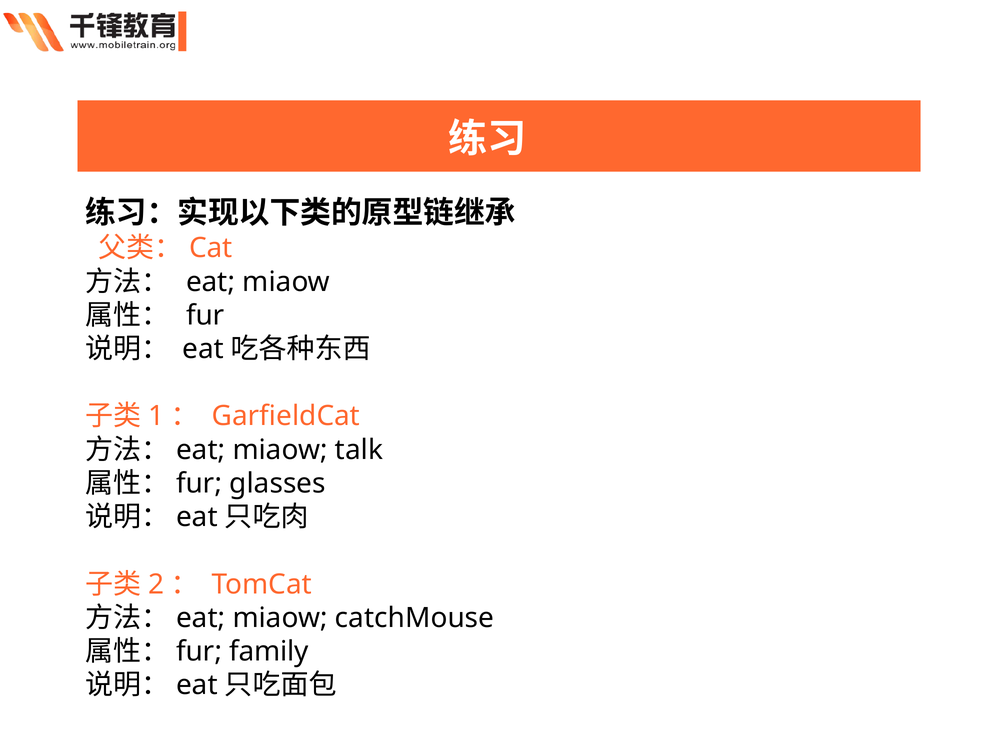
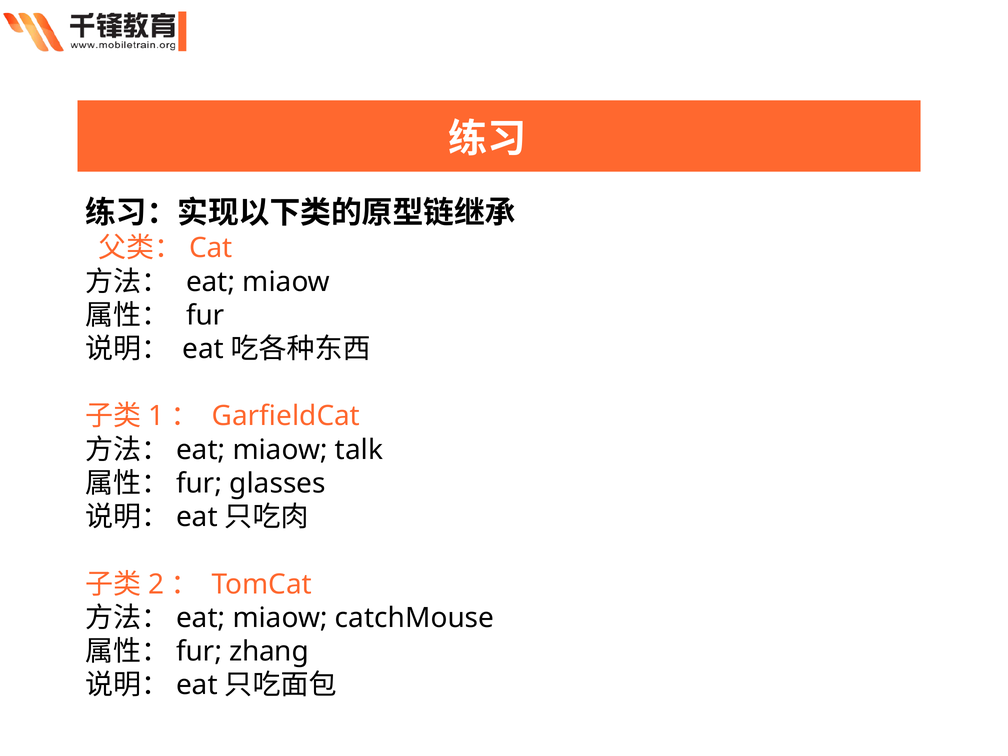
family: family -> zhang (269, 652)
